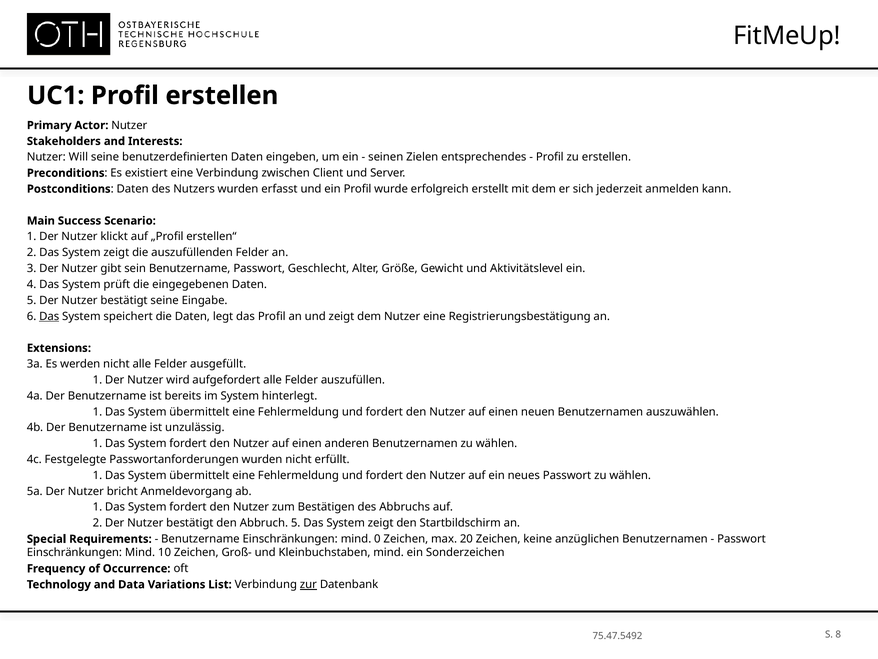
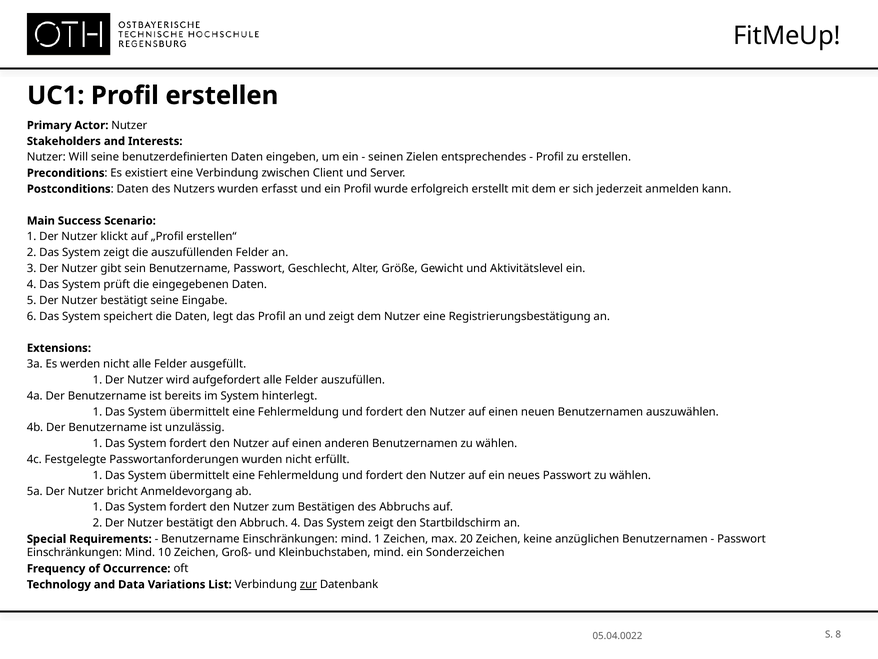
Das underline: present -> none (49, 316)
Abbruch 5: 5 -> 4 (296, 523)
mind 0: 0 -> 1 (377, 539)
75.47.5492: 75.47.5492 -> 05.04.0022 (617, 635)
